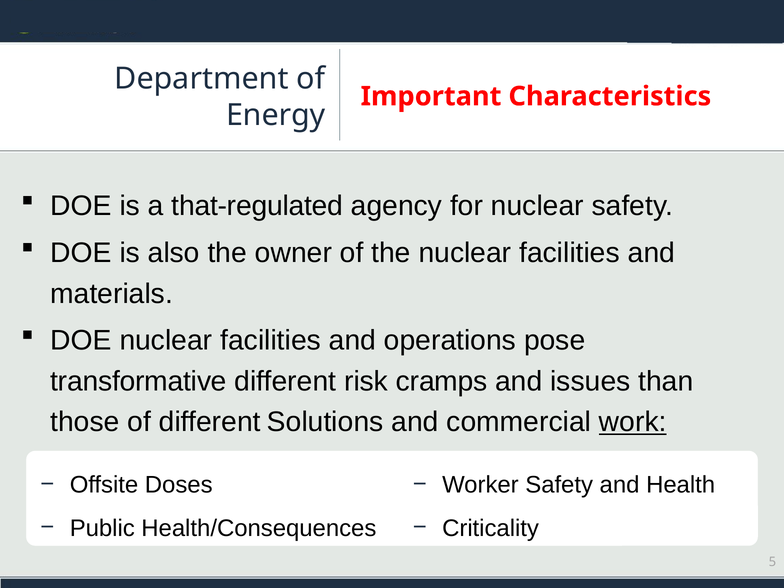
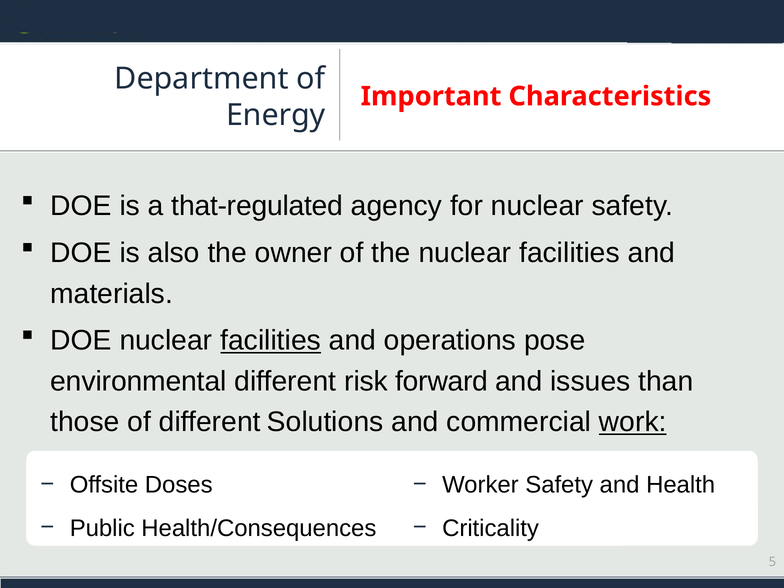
facilities underline: none -> present (271, 341)
transformative: transformative -> environmental (138, 381)
cramps: cramps -> forward (442, 381)
